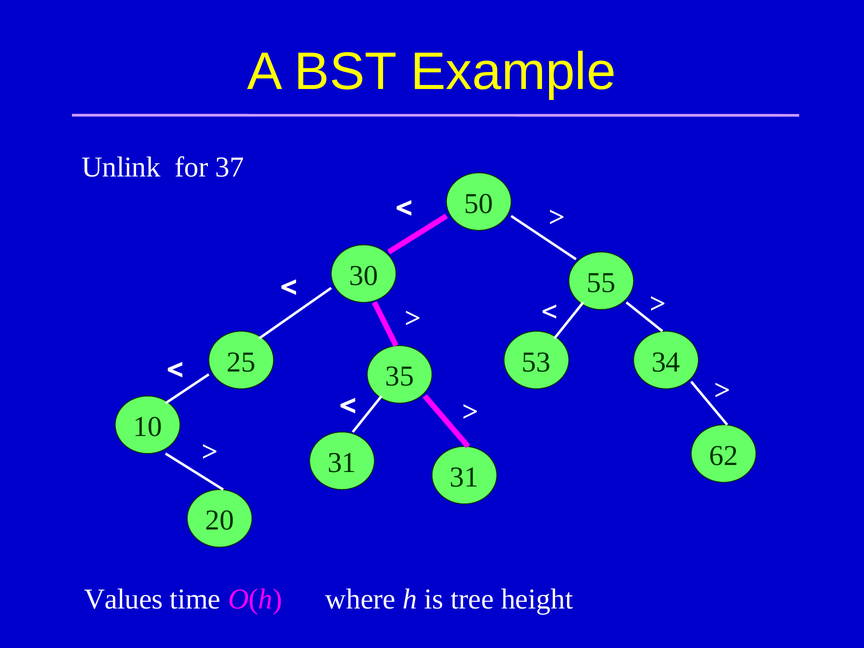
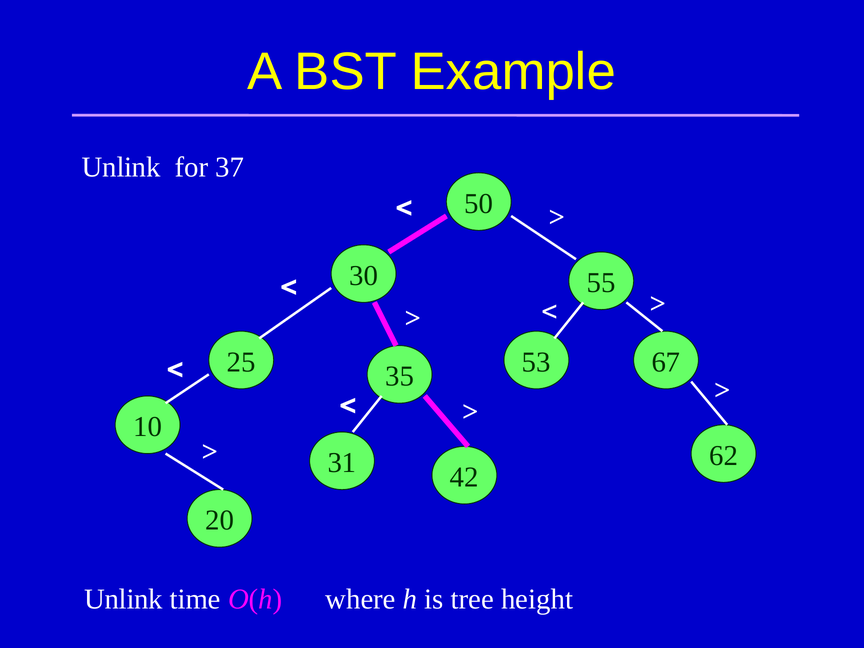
34: 34 -> 67 (666, 362)
31 31: 31 -> 42 (464, 477)
Values: Values -> Unlink (123, 599)
